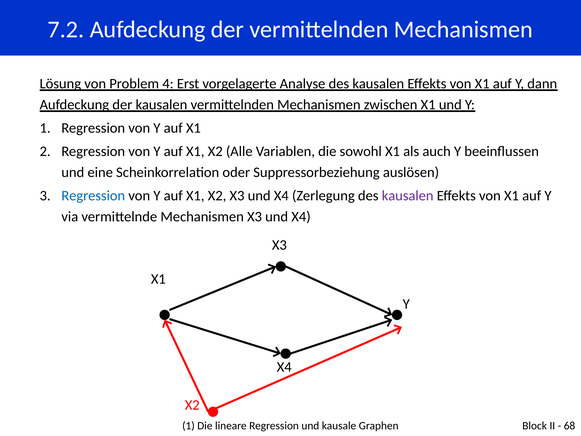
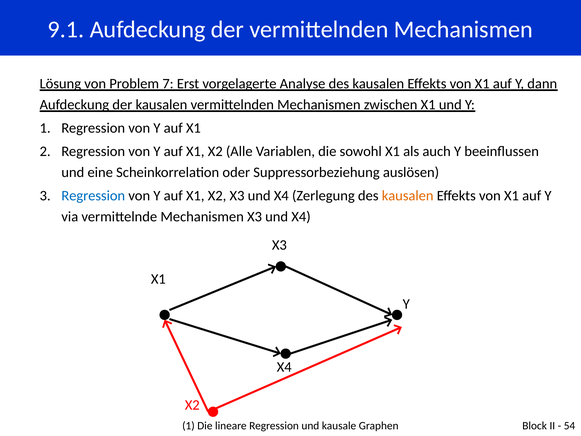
7.2: 7.2 -> 9.1 (66, 29)
4: 4 -> 7 (168, 84)
kausalen colour: purple -> orange (408, 196)
68: 68 -> 54 (569, 426)
